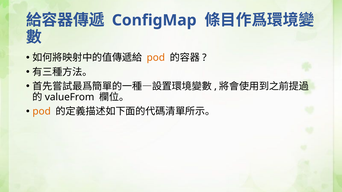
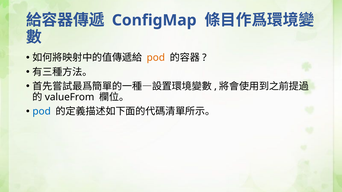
pod colour: orange -> blue (42, 112)
